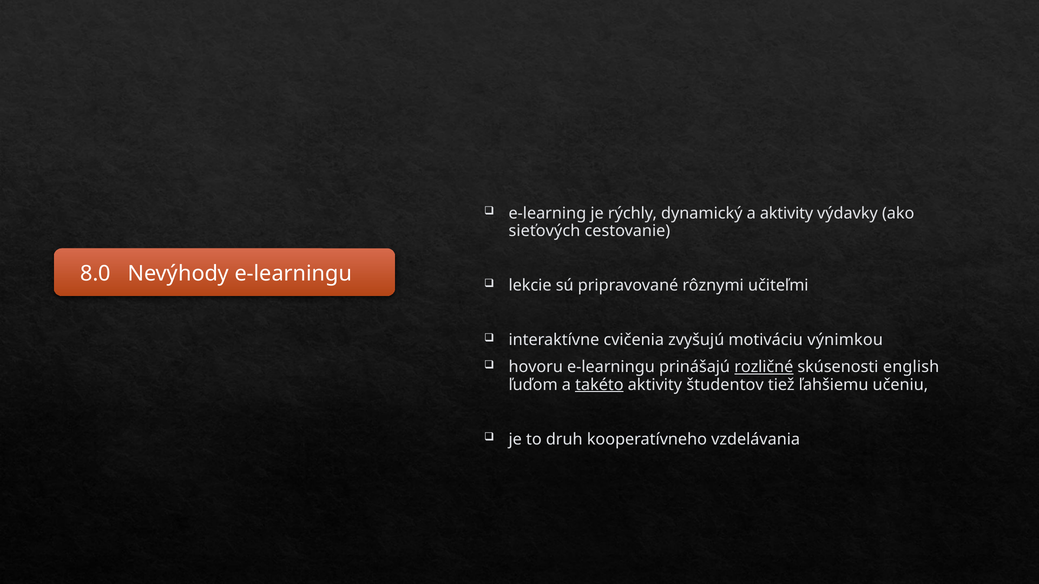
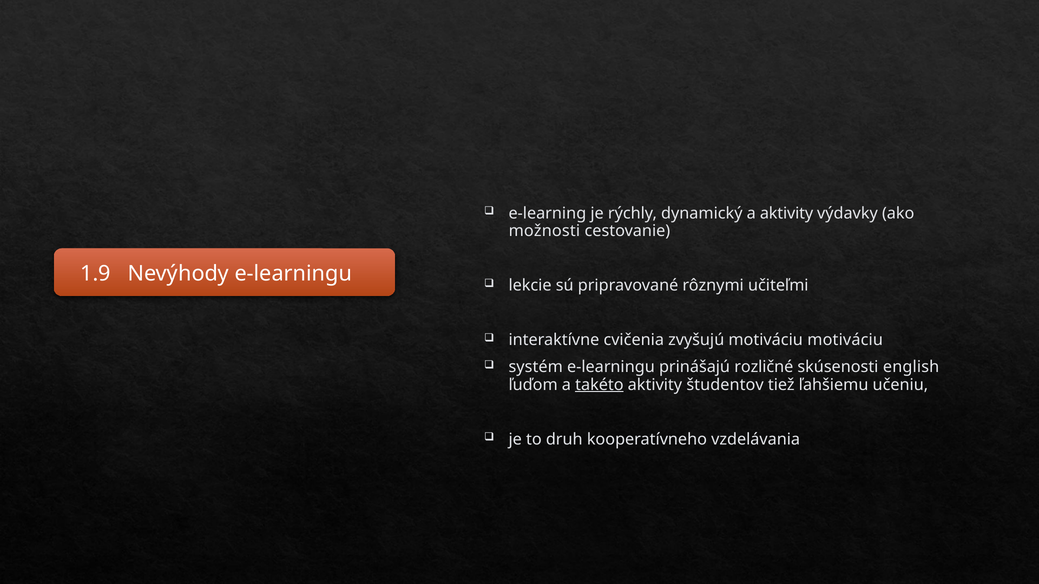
sieťových: sieťových -> možnosti (544, 231)
8.0: 8.0 -> 1.9 (95, 274)
motiváciu výnimkou: výnimkou -> motiváciu (845, 340)
hovoru: hovoru -> systém (536, 367)
rozličné underline: present -> none (764, 367)
